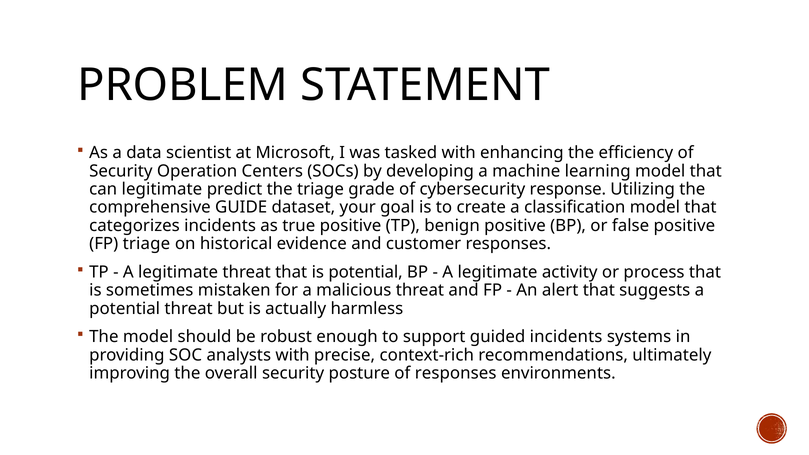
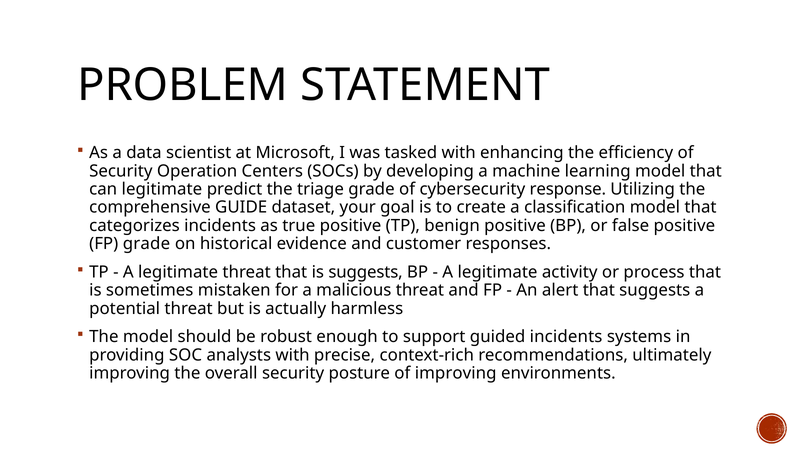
FP triage: triage -> grade (146, 244)
is potential: potential -> suggests (366, 272)
of responses: responses -> improving (456, 373)
